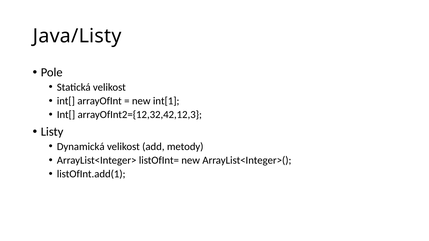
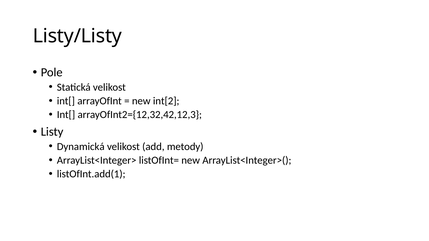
Java/Listy: Java/Listy -> Listy/Listy (77, 36)
int[1: int[1 -> int[2 (166, 101)
